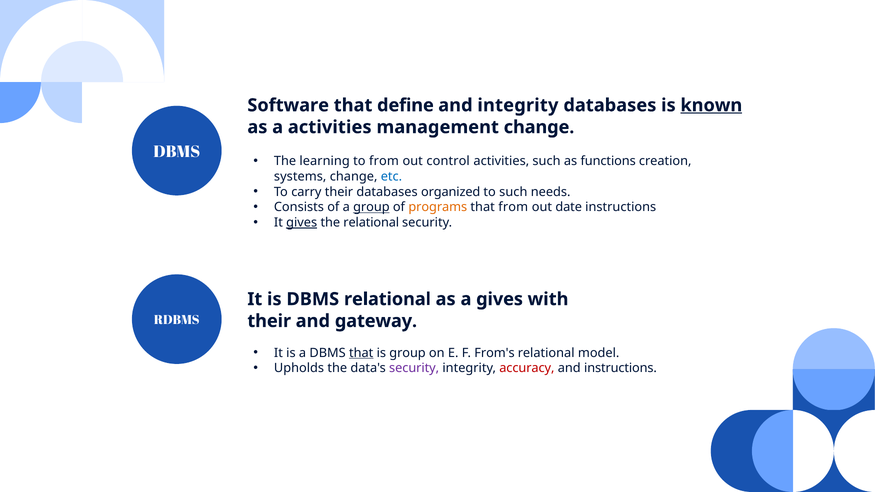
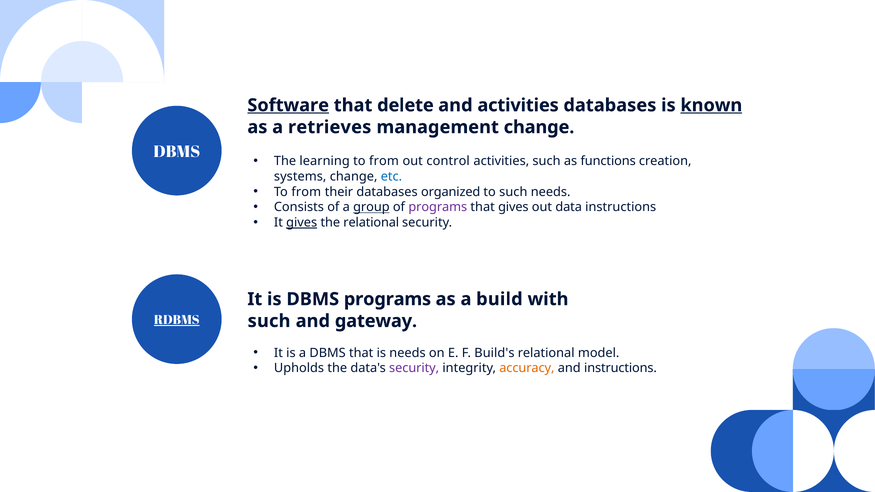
Software underline: none -> present (288, 105)
define: define -> delete (405, 105)
and integrity: integrity -> activities (518, 105)
a activities: activities -> retrieves (330, 127)
carry: carry -> from (306, 192)
programs colour: orange -> purple (438, 207)
that from: from -> gives (513, 207)
date: date -> data (569, 207)
DBMS relational: relational -> programs (387, 299)
a gives: gives -> build (499, 299)
RDBMS underline: none -> present (177, 320)
their: their -> such (269, 321)
that underline: present -> none (361, 353)
is group: group -> needs (408, 353)
From's: From's -> Build's (494, 353)
accuracy colour: red -> orange (527, 368)
